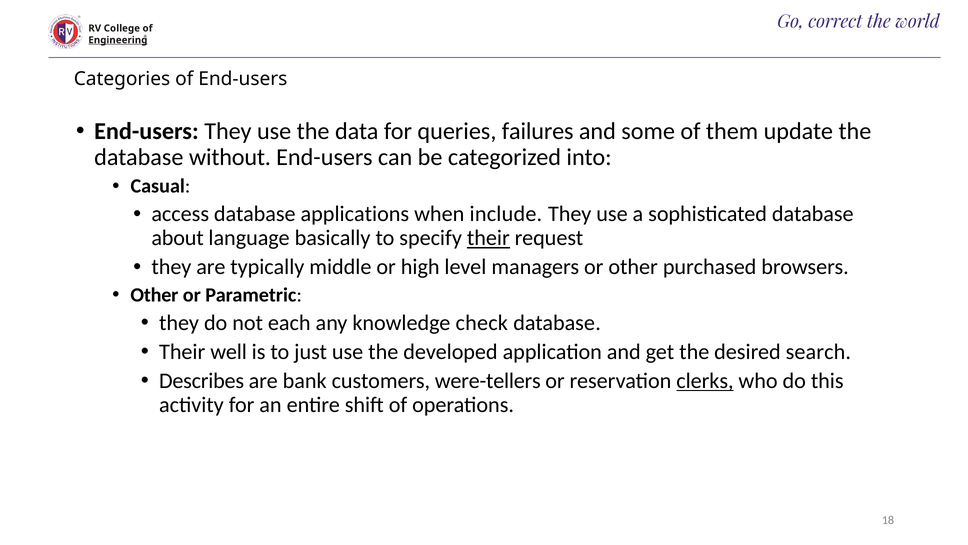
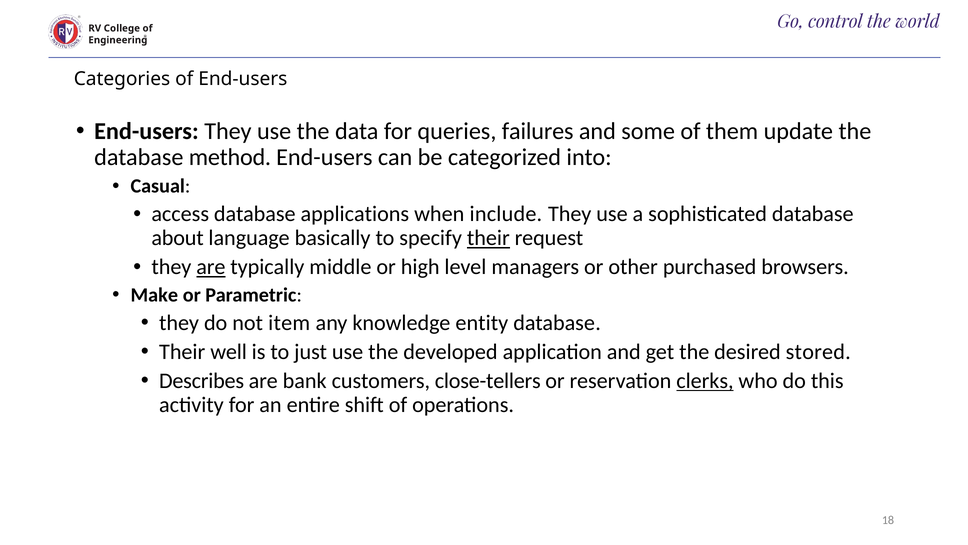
correct: correct -> control (835, 22)
Engineering underline: present -> none (118, 40)
without: without -> method (230, 157)
are underline: none -> present (211, 267)
Other: Other -> Make (154, 295)
each: each -> item (289, 323)
check: check -> entity (482, 323)
search: search -> stored (818, 352)
were-tellers: were-tellers -> close-tellers (488, 381)
